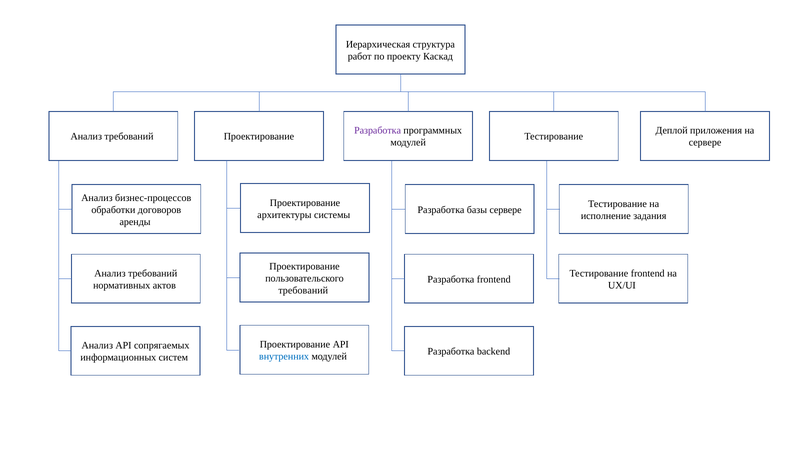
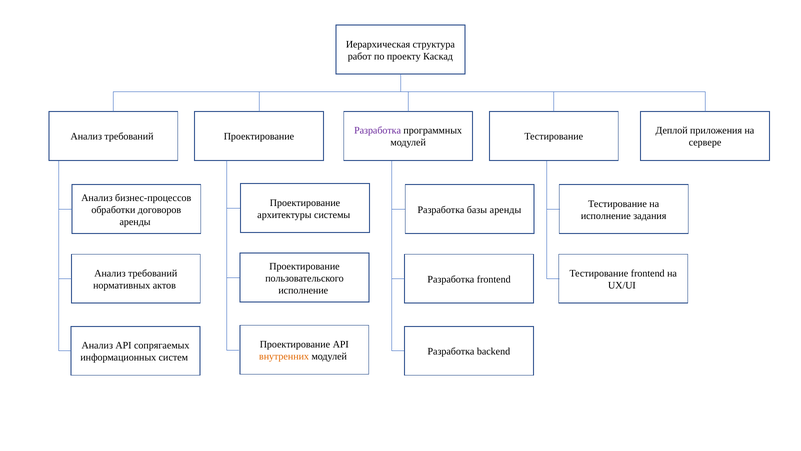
базы сервере: сервере -> аренды (505, 210)
требований: требований -> исполнение (303, 290)
внутренних colour: blue -> orange (284, 356)
